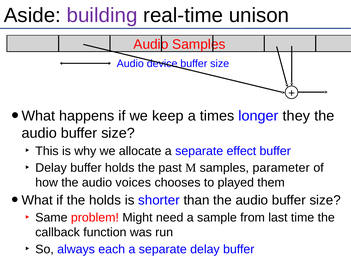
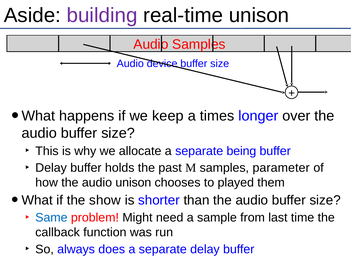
they: they -> over (296, 116)
effect: effect -> being (241, 151)
audio voices: voices -> unison (133, 183)
the holds: holds -> show (105, 200)
Same colour: black -> blue (51, 218)
each: each -> does (112, 249)
